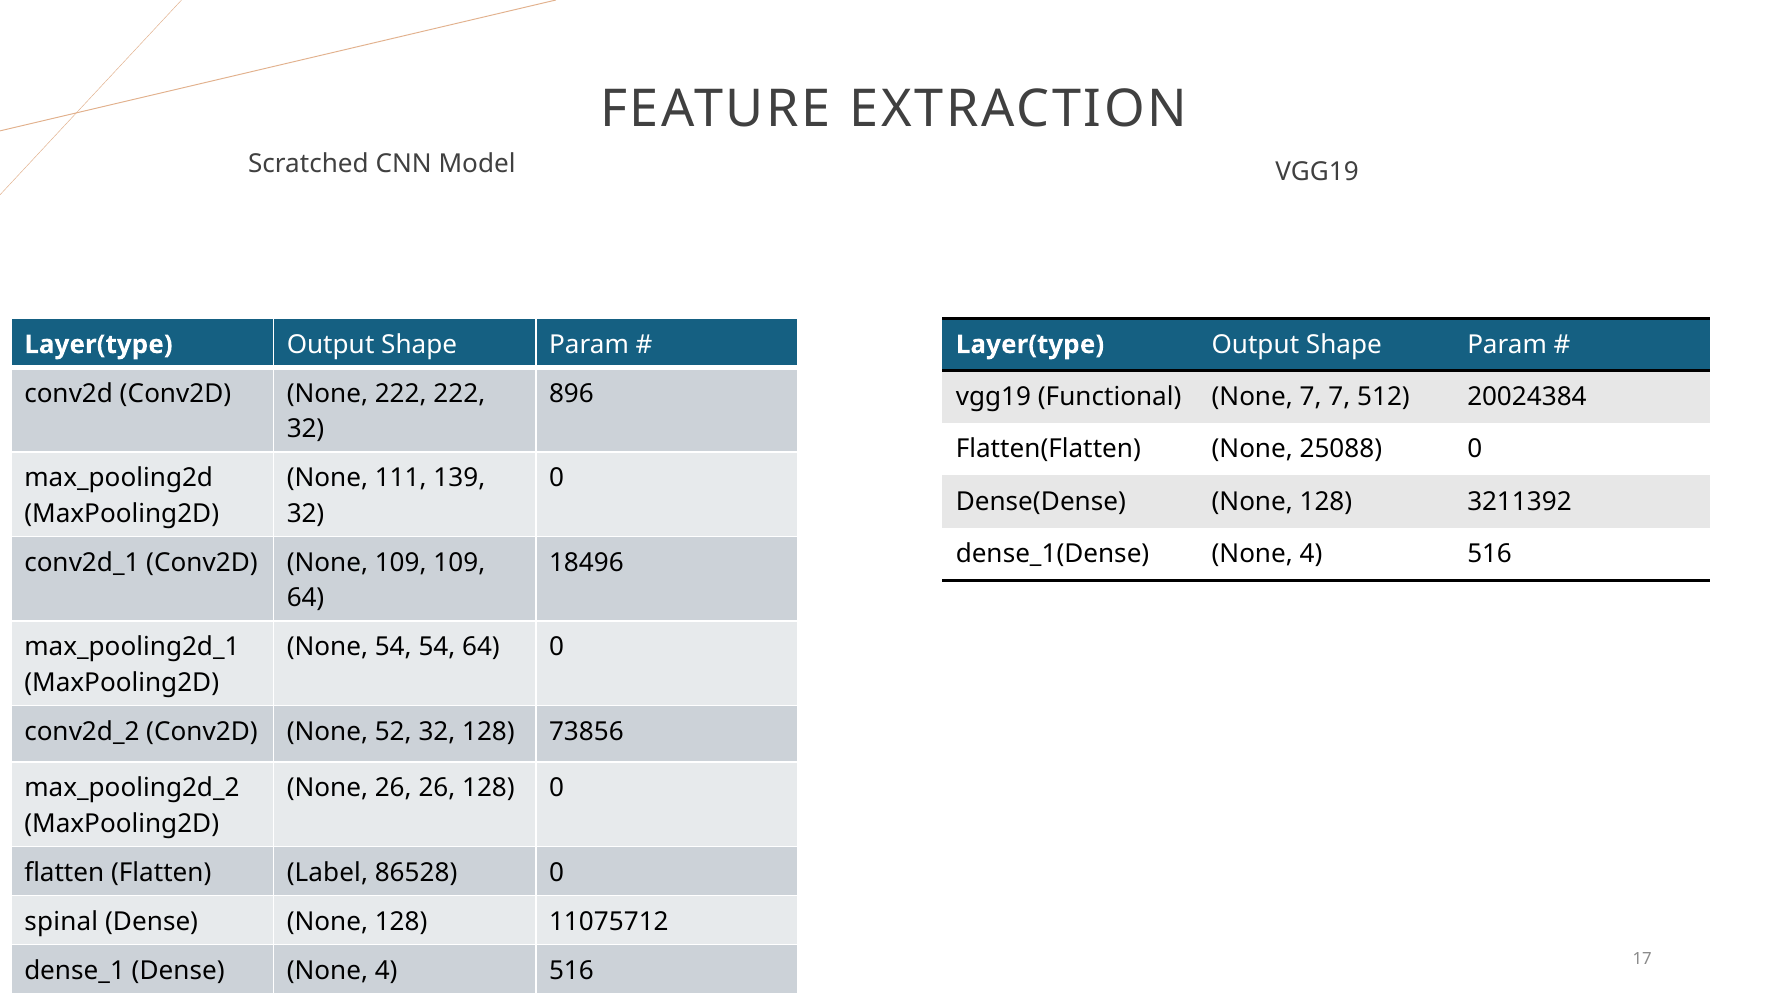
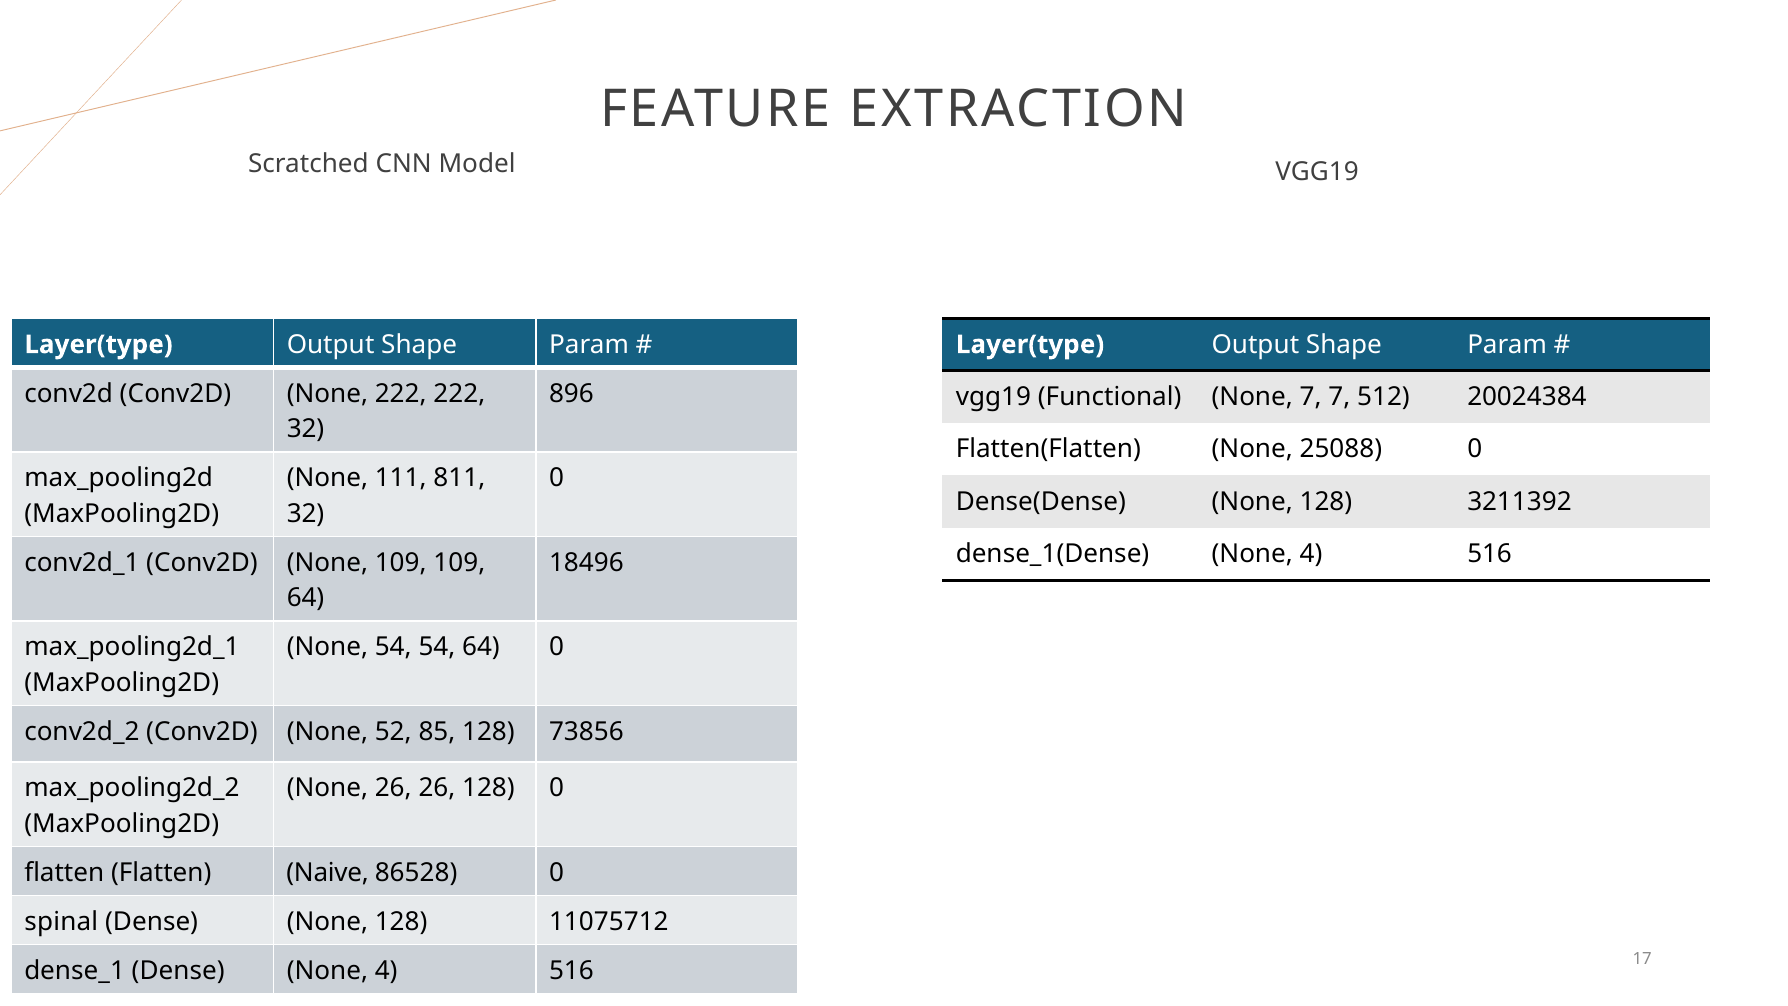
139: 139 -> 811 (459, 478)
52 32: 32 -> 85 (437, 732)
Label: Label -> Naive (328, 872)
